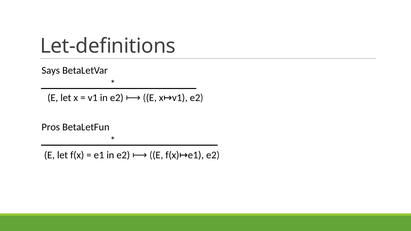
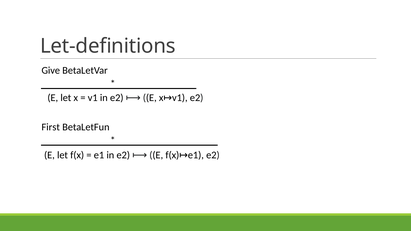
Says: Says -> Give (51, 71)
Pros: Pros -> First (51, 127)
